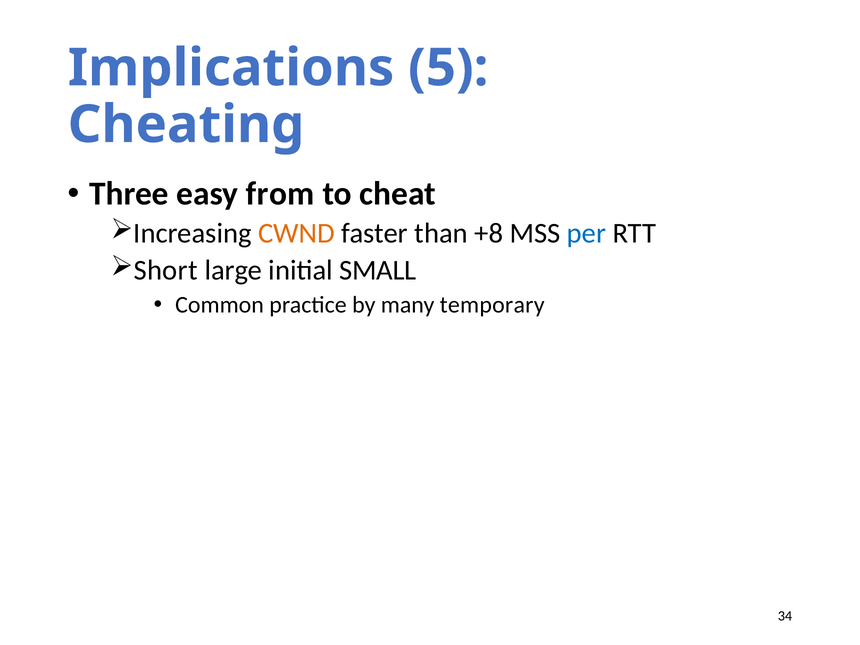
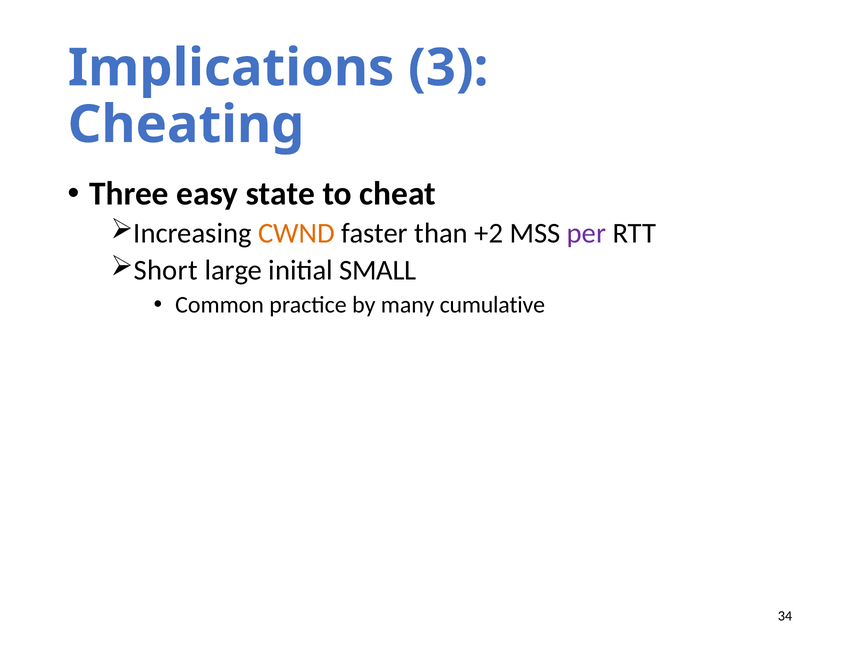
5: 5 -> 3 (448, 68)
from: from -> state (280, 194)
+8: +8 -> +2 (489, 233)
per colour: blue -> purple (587, 233)
temporary: temporary -> cumulative (492, 305)
